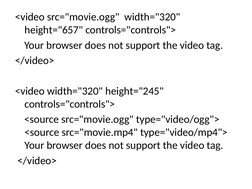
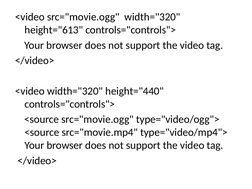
height="657: height="657 -> height="613 (54, 30)
height="245: height="245 -> height="440 (135, 91)
